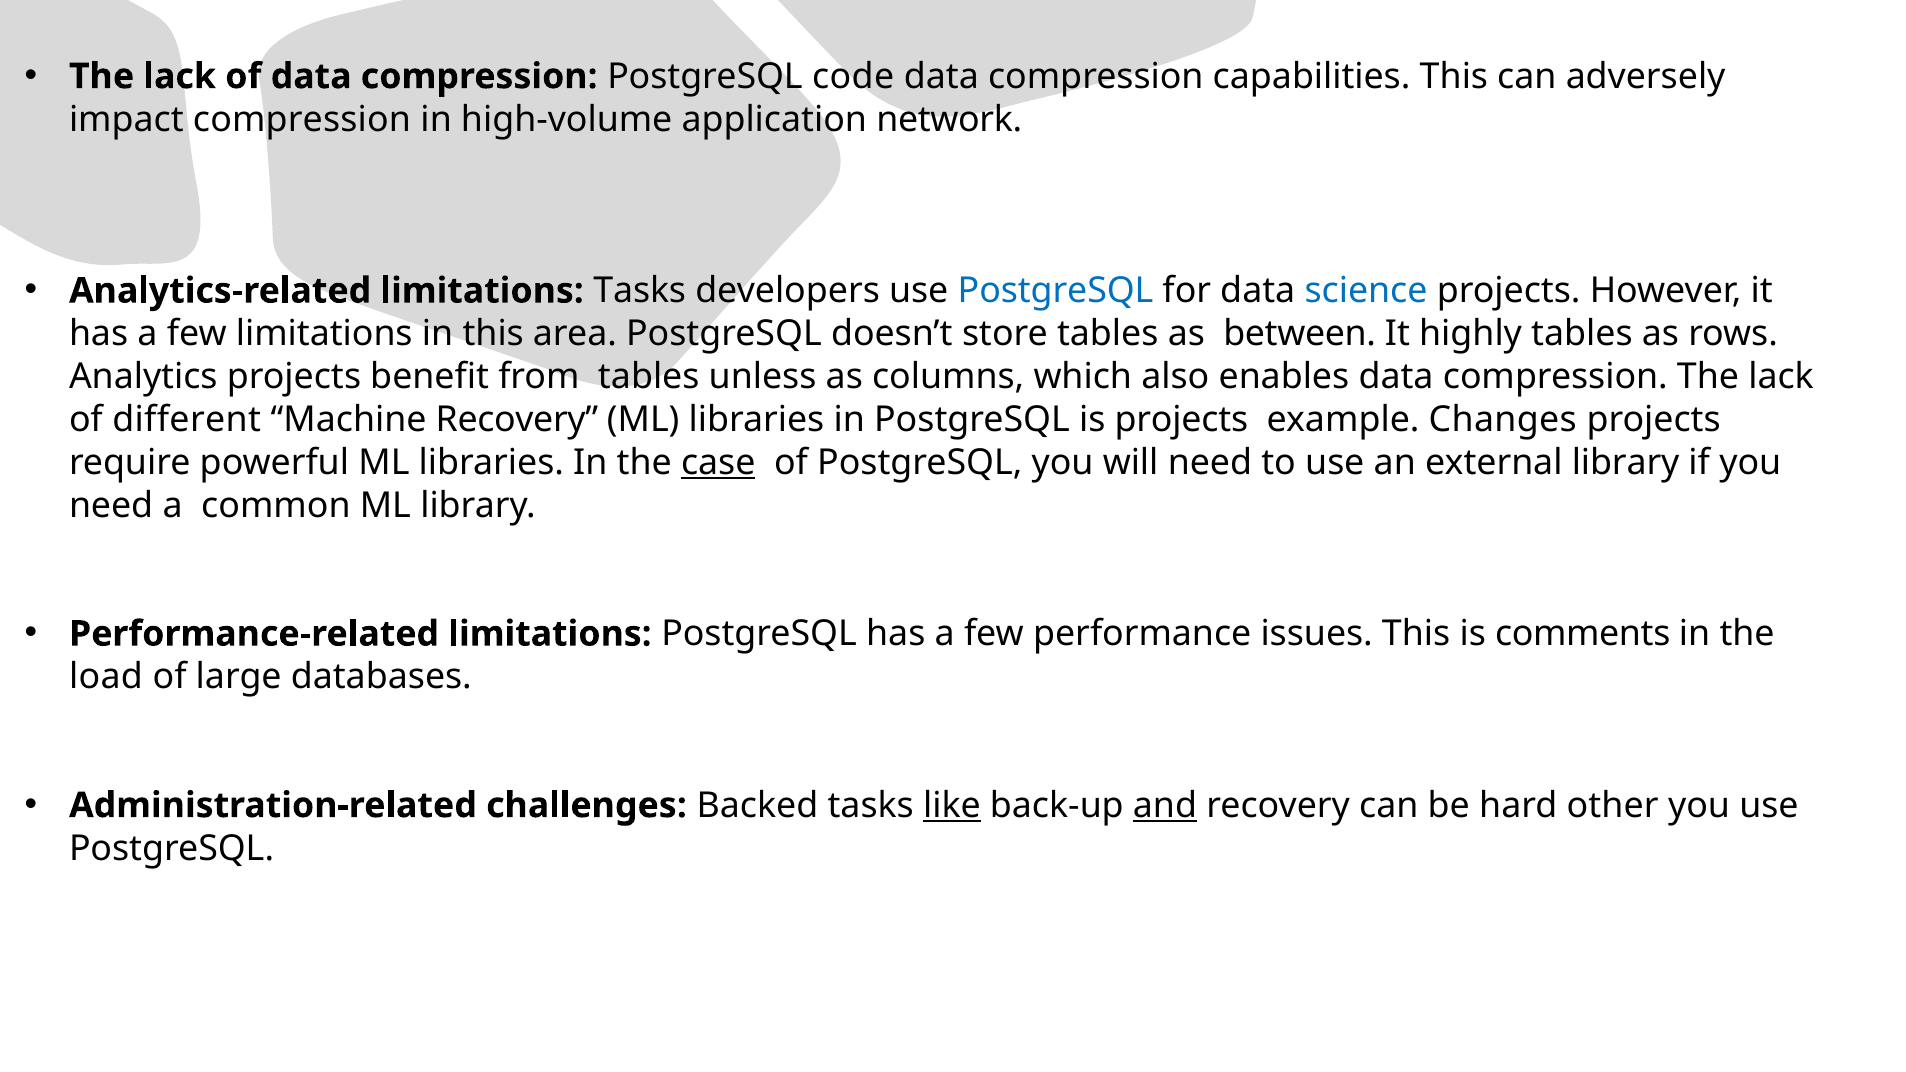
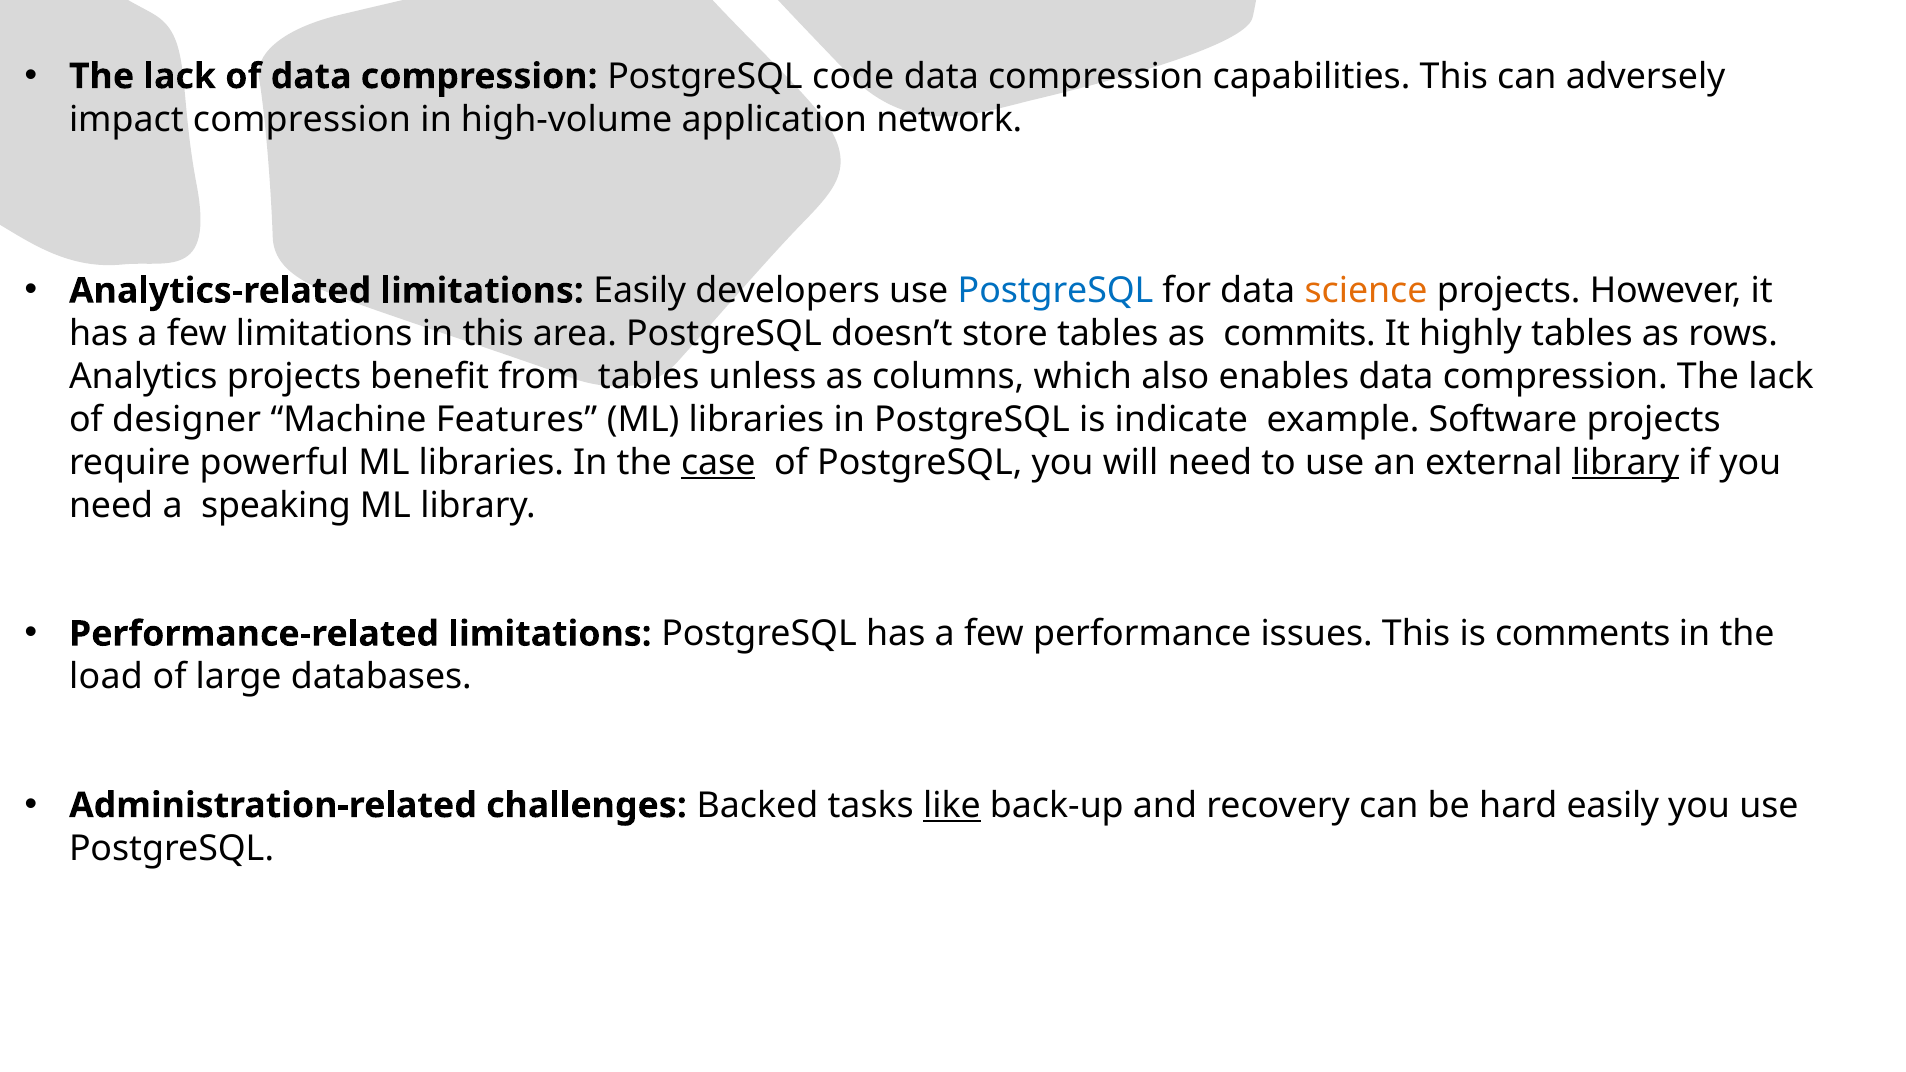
limitations Tasks: Tasks -> Easily (640, 291)
science colour: blue -> orange (1366, 291)
between: between -> commits (1300, 334)
different: different -> designer (187, 420)
Machine Recovery: Recovery -> Features (517, 420)
is projects: projects -> indicate (1181, 420)
Changes: Changes -> Software (1503, 420)
library underline: none -> present (1626, 462)
common: common -> speaking (276, 505)
and underline: present -> none (1165, 805)
hard other: other -> easily (1613, 805)
